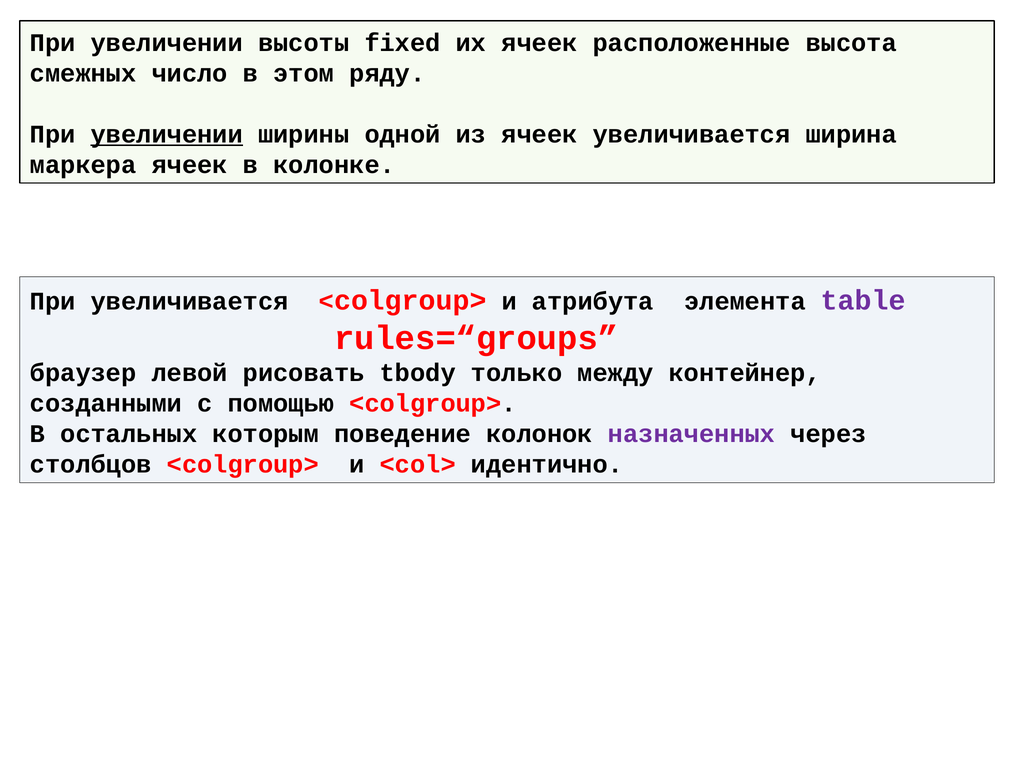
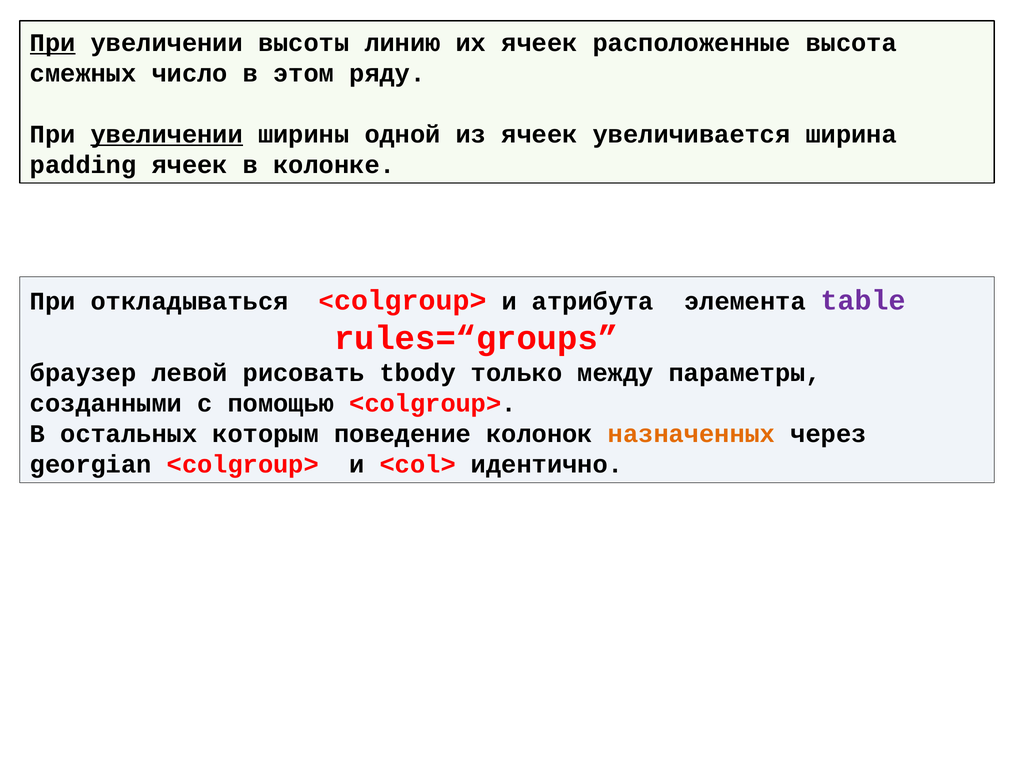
При underline: none -> present (53, 43)
fixed: fixed -> линию (403, 43)
маркера: маркера -> padding (83, 165)
При увеличивается: увеличивается -> откладываться (190, 301)
контейнер: контейнер -> параметры (745, 373)
назначенных colour: purple -> orange (692, 434)
столбцов: столбцов -> georgian (91, 464)
